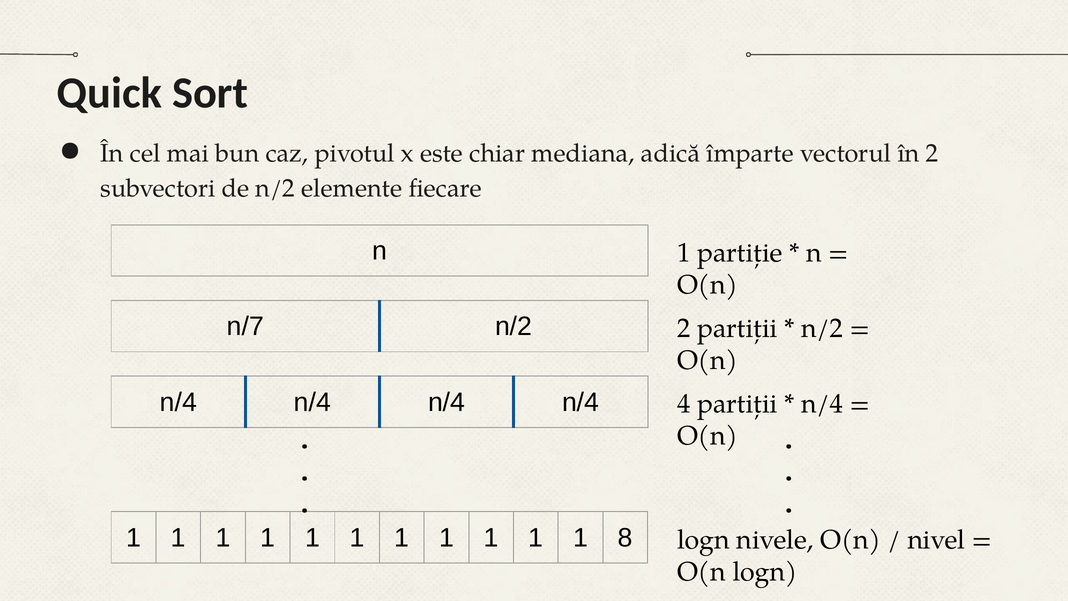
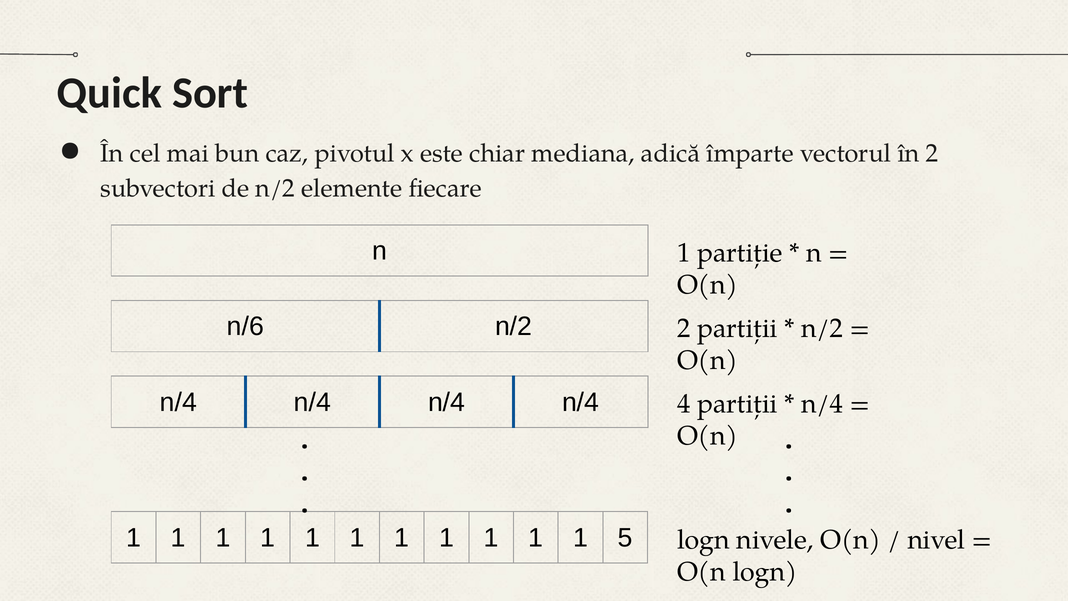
n/7: n/7 -> n/6 (245, 326)
8: 8 -> 5 (625, 538)
